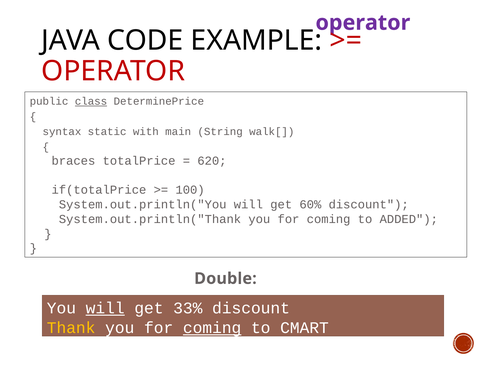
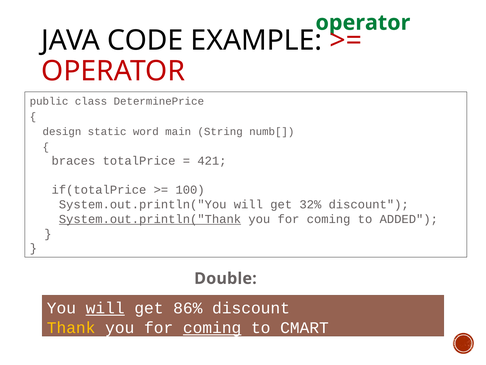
operator colour: purple -> green (363, 23)
class underline: present -> none (91, 101)
syntax: syntax -> design (62, 132)
with: with -> word (146, 132)
walk[: walk[ -> numb[ (272, 132)
620: 620 -> 421 (212, 160)
60%: 60% -> 32% (310, 204)
System.out.println("Thank underline: none -> present (150, 219)
33%: 33% -> 86% (188, 308)
